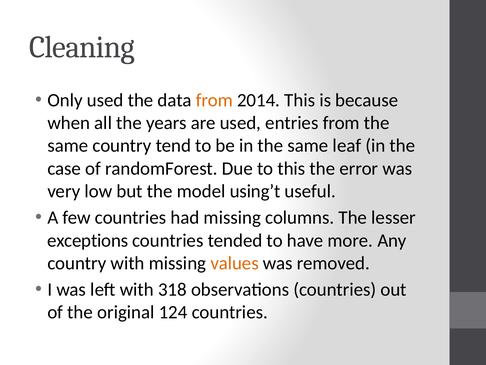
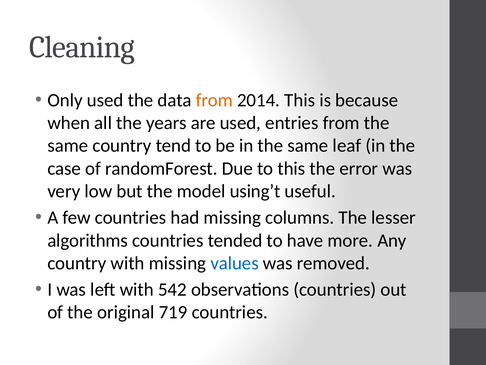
exceptions: exceptions -> algorithms (88, 240)
values colour: orange -> blue (235, 263)
318: 318 -> 542 (172, 289)
124: 124 -> 719 (173, 312)
